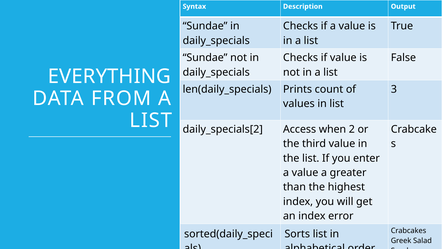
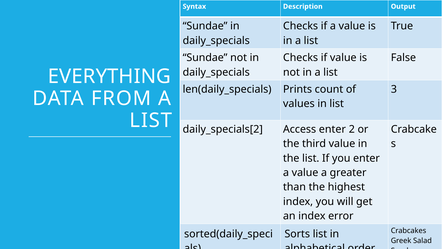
Access when: when -> enter (332, 129)
